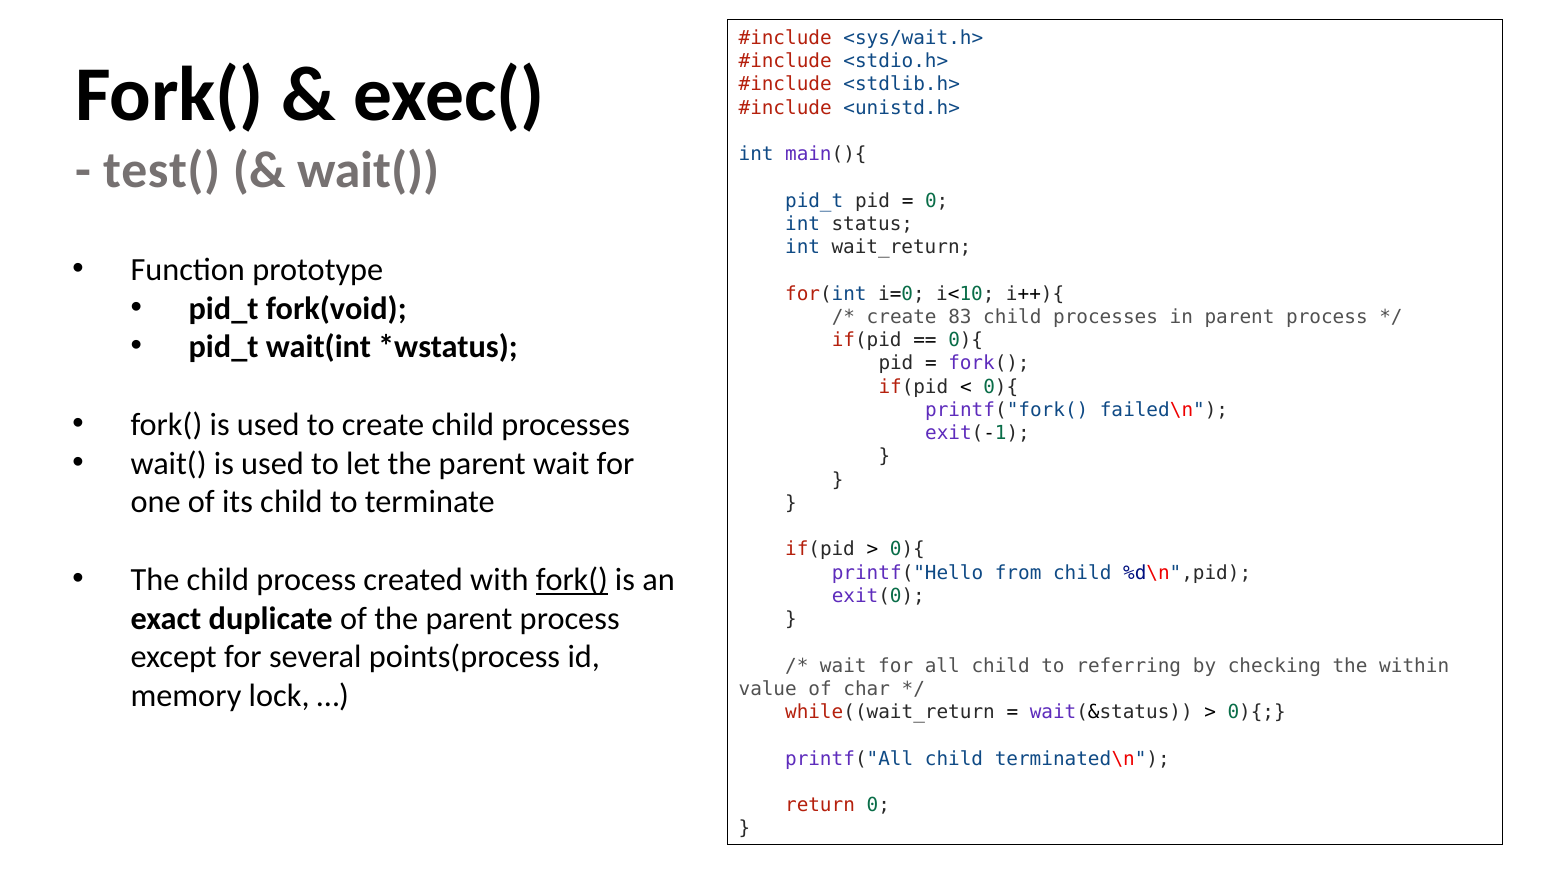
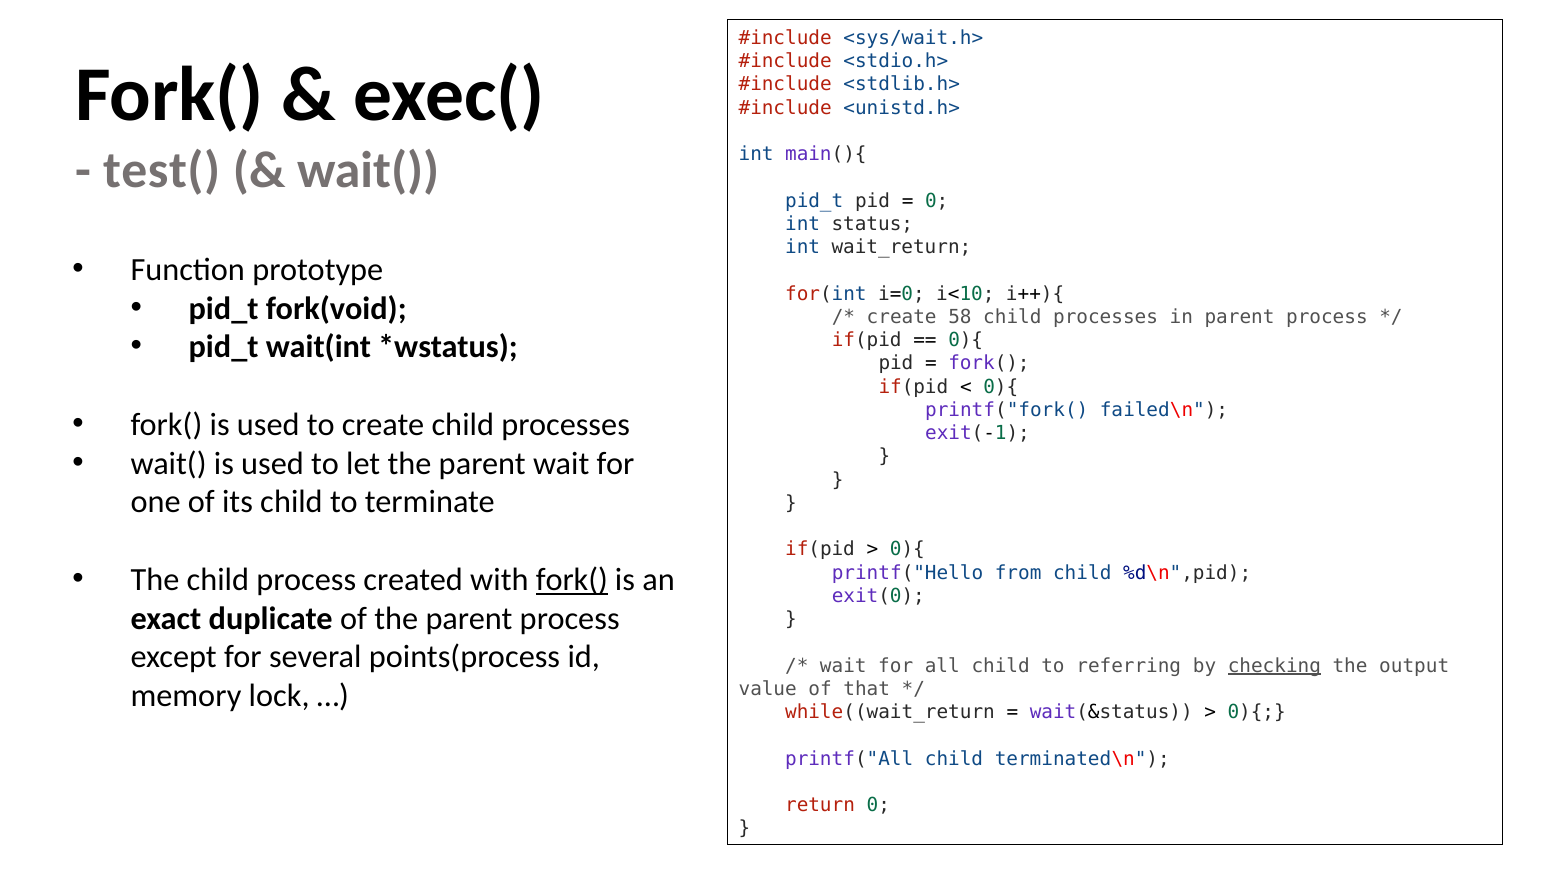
83: 83 -> 58 (960, 317)
checking underline: none -> present (1274, 666)
within: within -> output (1414, 666)
char: char -> that (867, 689)
